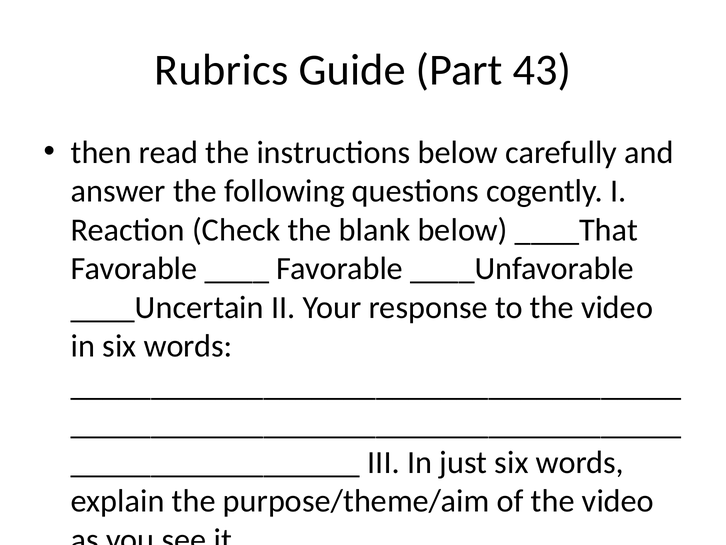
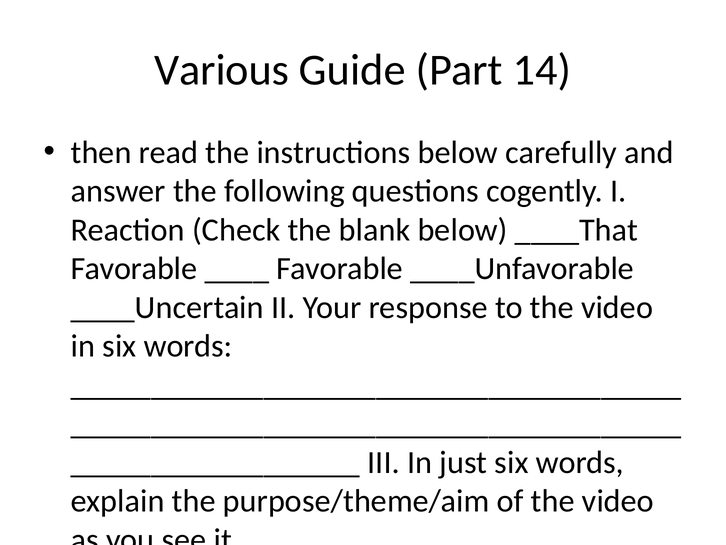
Rubrics: Rubrics -> Various (222, 70)
43: 43 -> 14 (542, 70)
